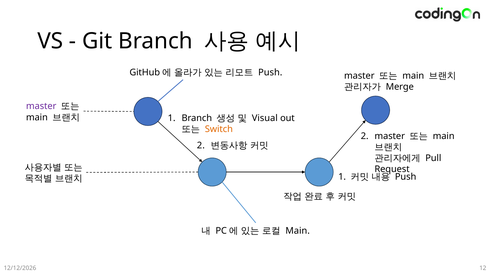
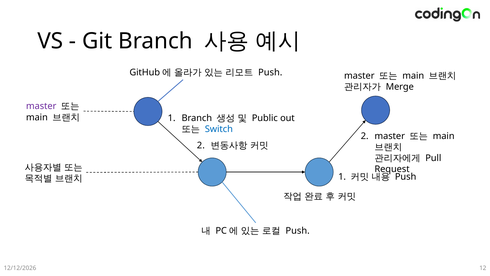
Visual: Visual -> Public (265, 118)
Switch colour: orange -> blue (219, 129)
Main: Main -> Push (298, 230)
